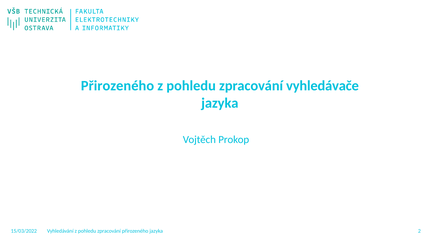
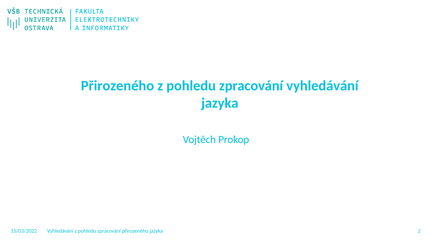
zpracování vyhledávače: vyhledávače -> vyhledávání (322, 86)
